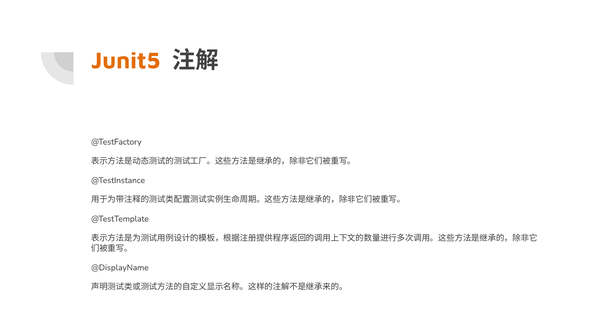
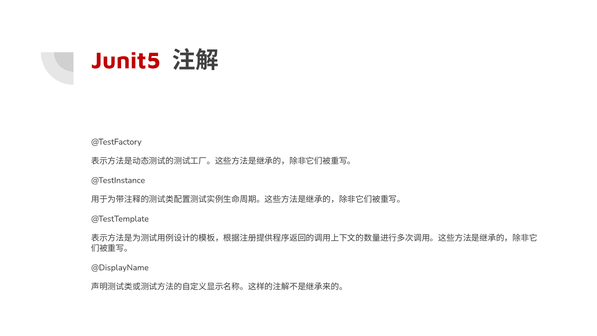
Junit5 colour: orange -> red (126, 61)
